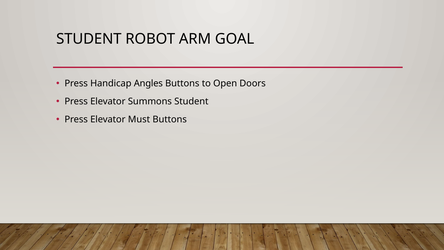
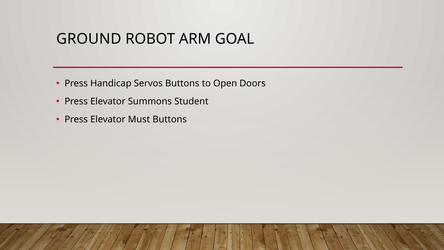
STUDENT: STUDENT -> GROUND (89, 39)
Angles: Angles -> Servos (148, 83)
